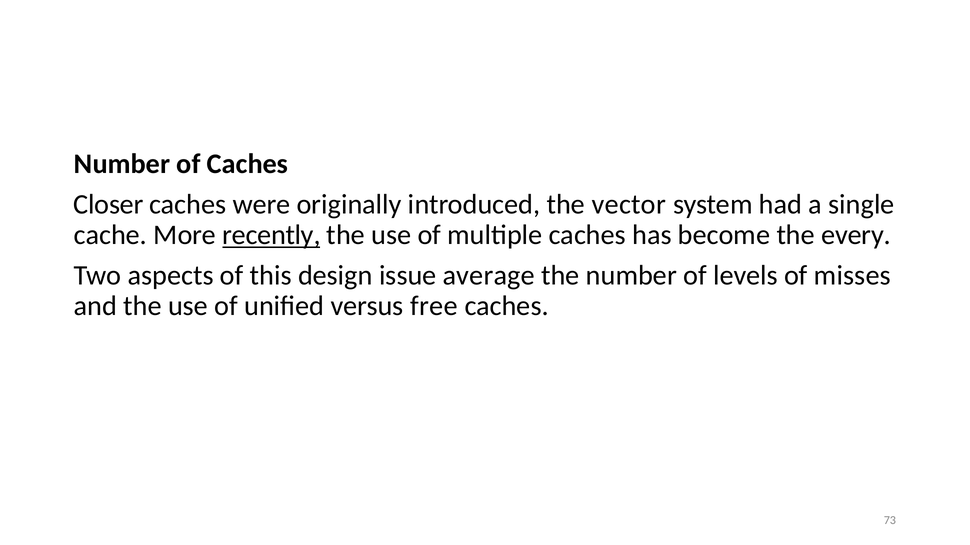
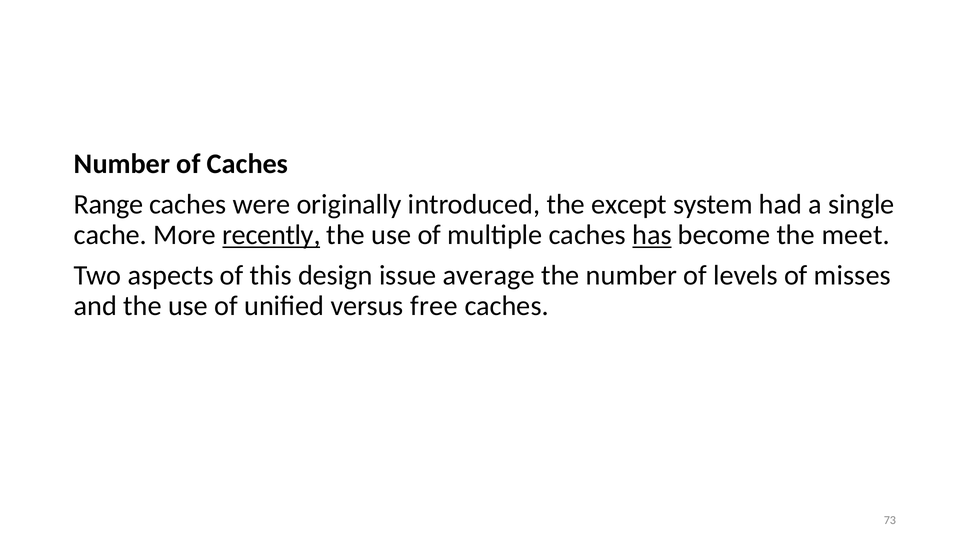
Closer: Closer -> Range (109, 205)
vector: vector -> except (629, 205)
has underline: none -> present (652, 235)
every: every -> meet (856, 235)
